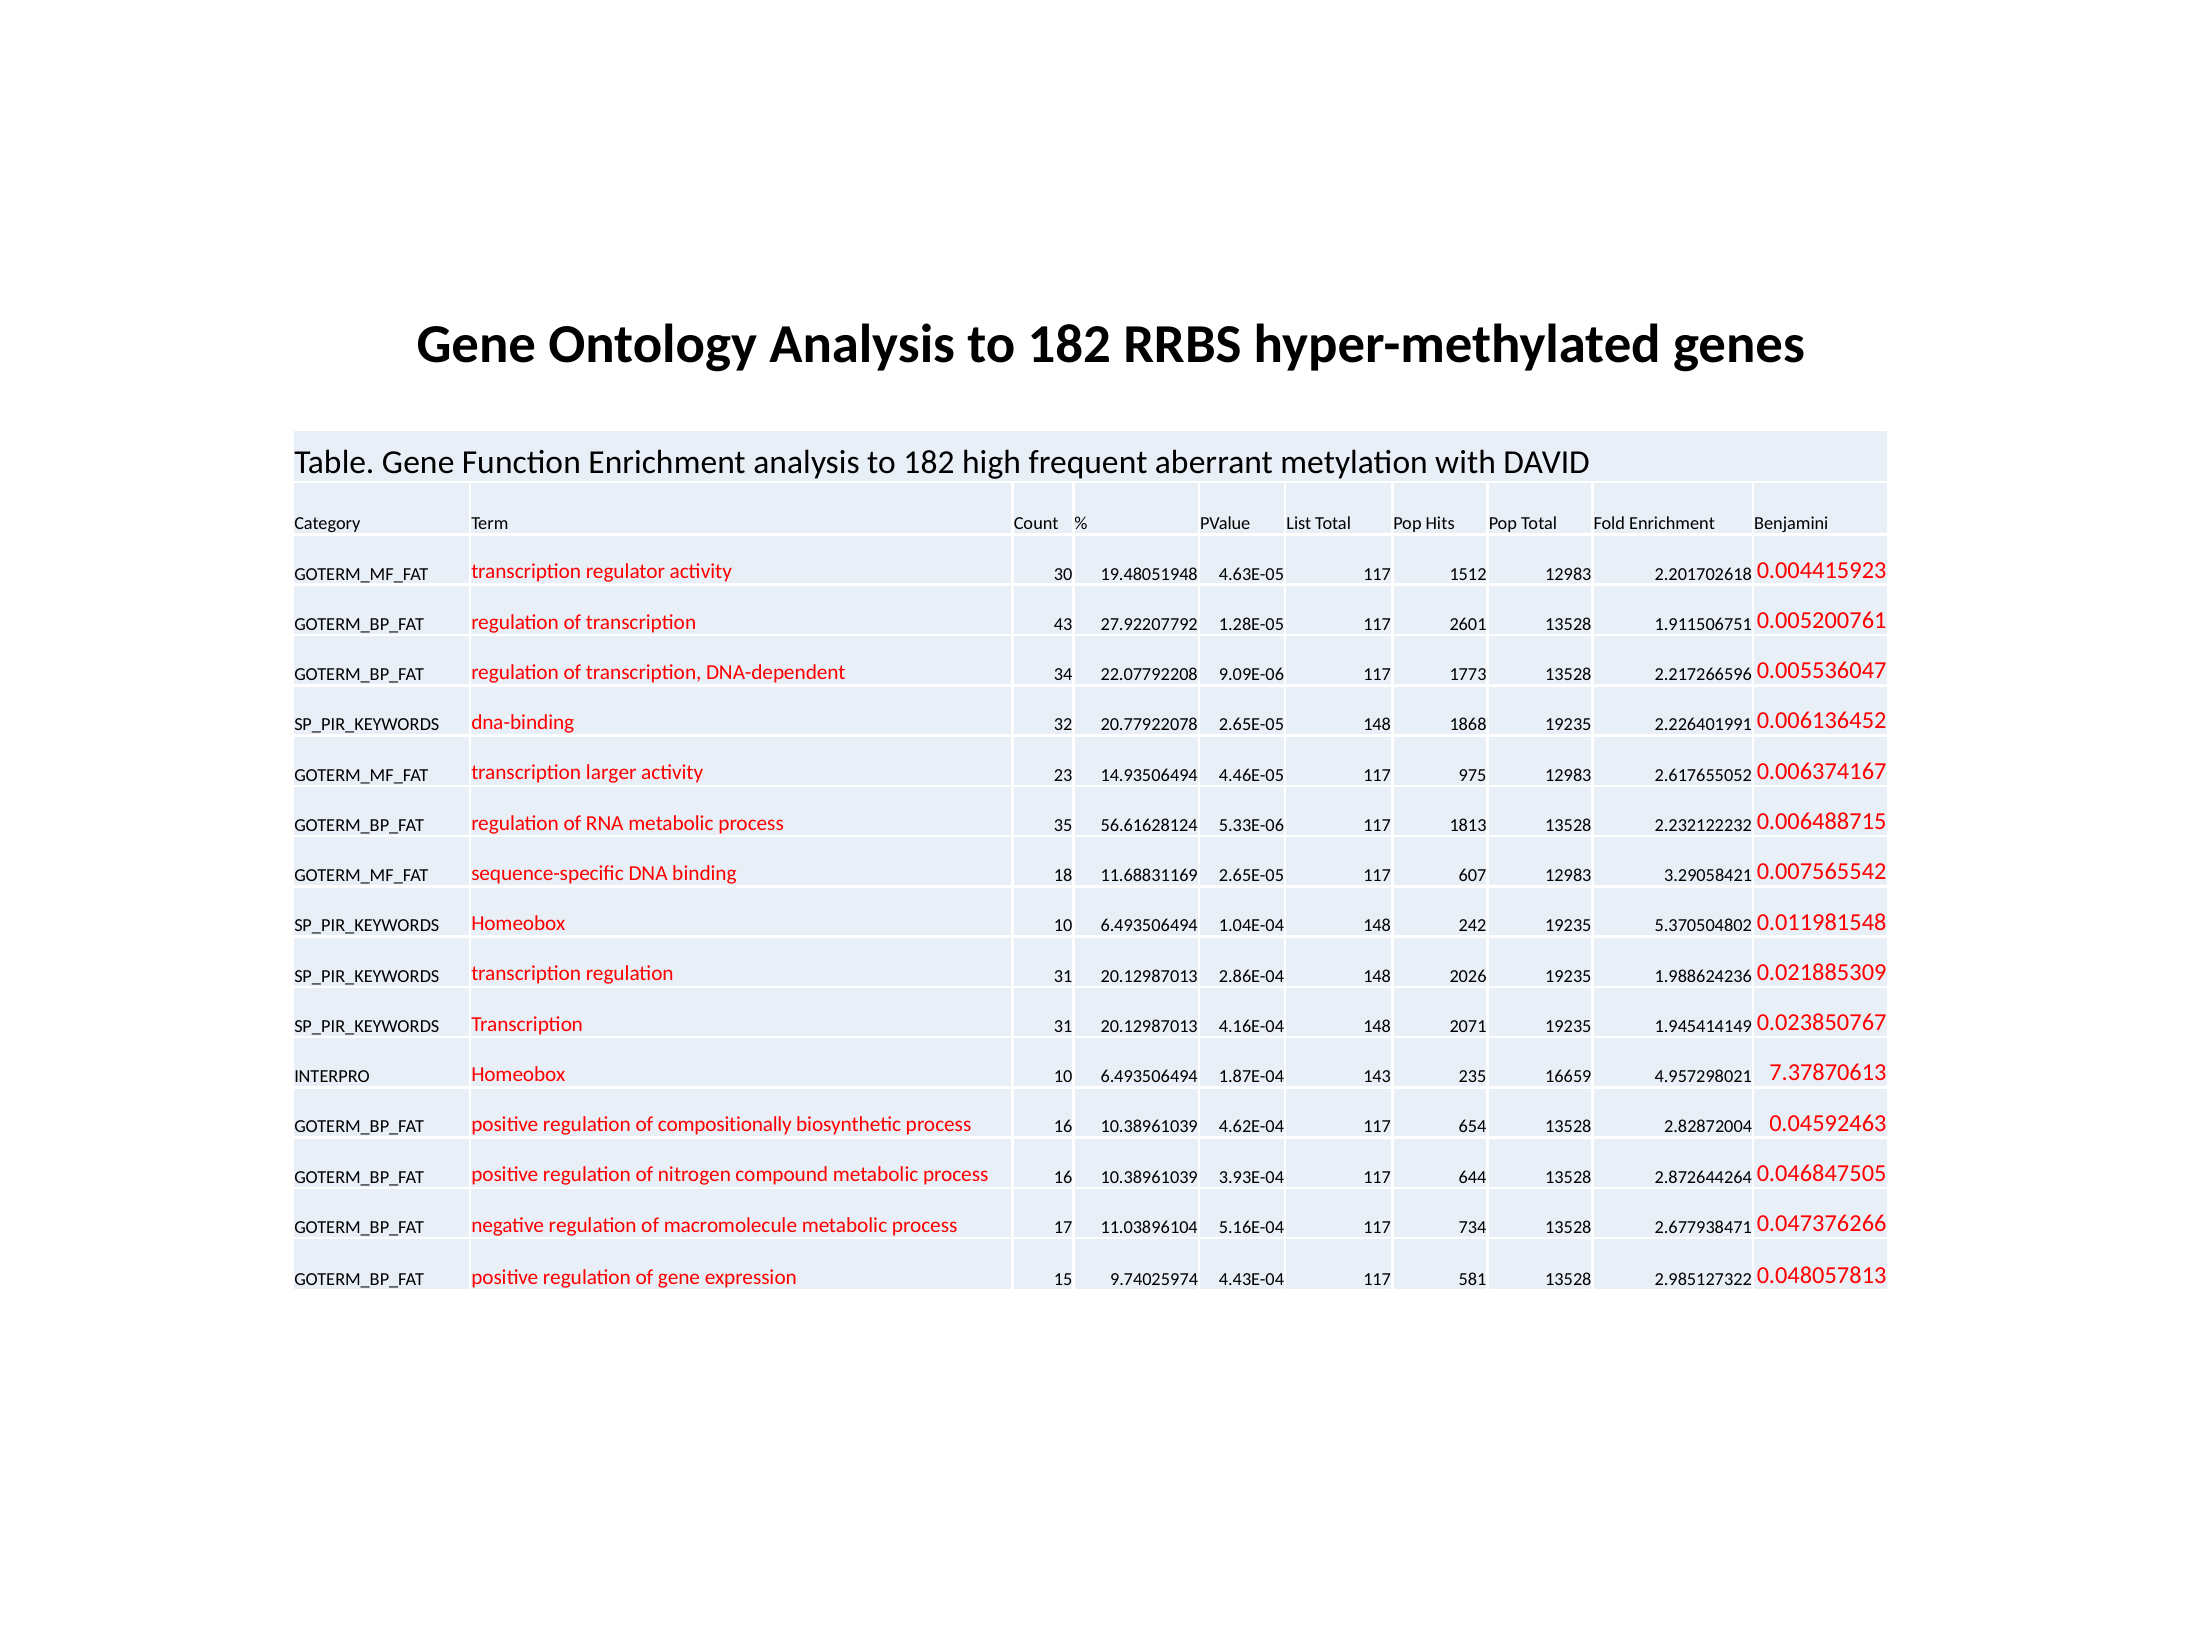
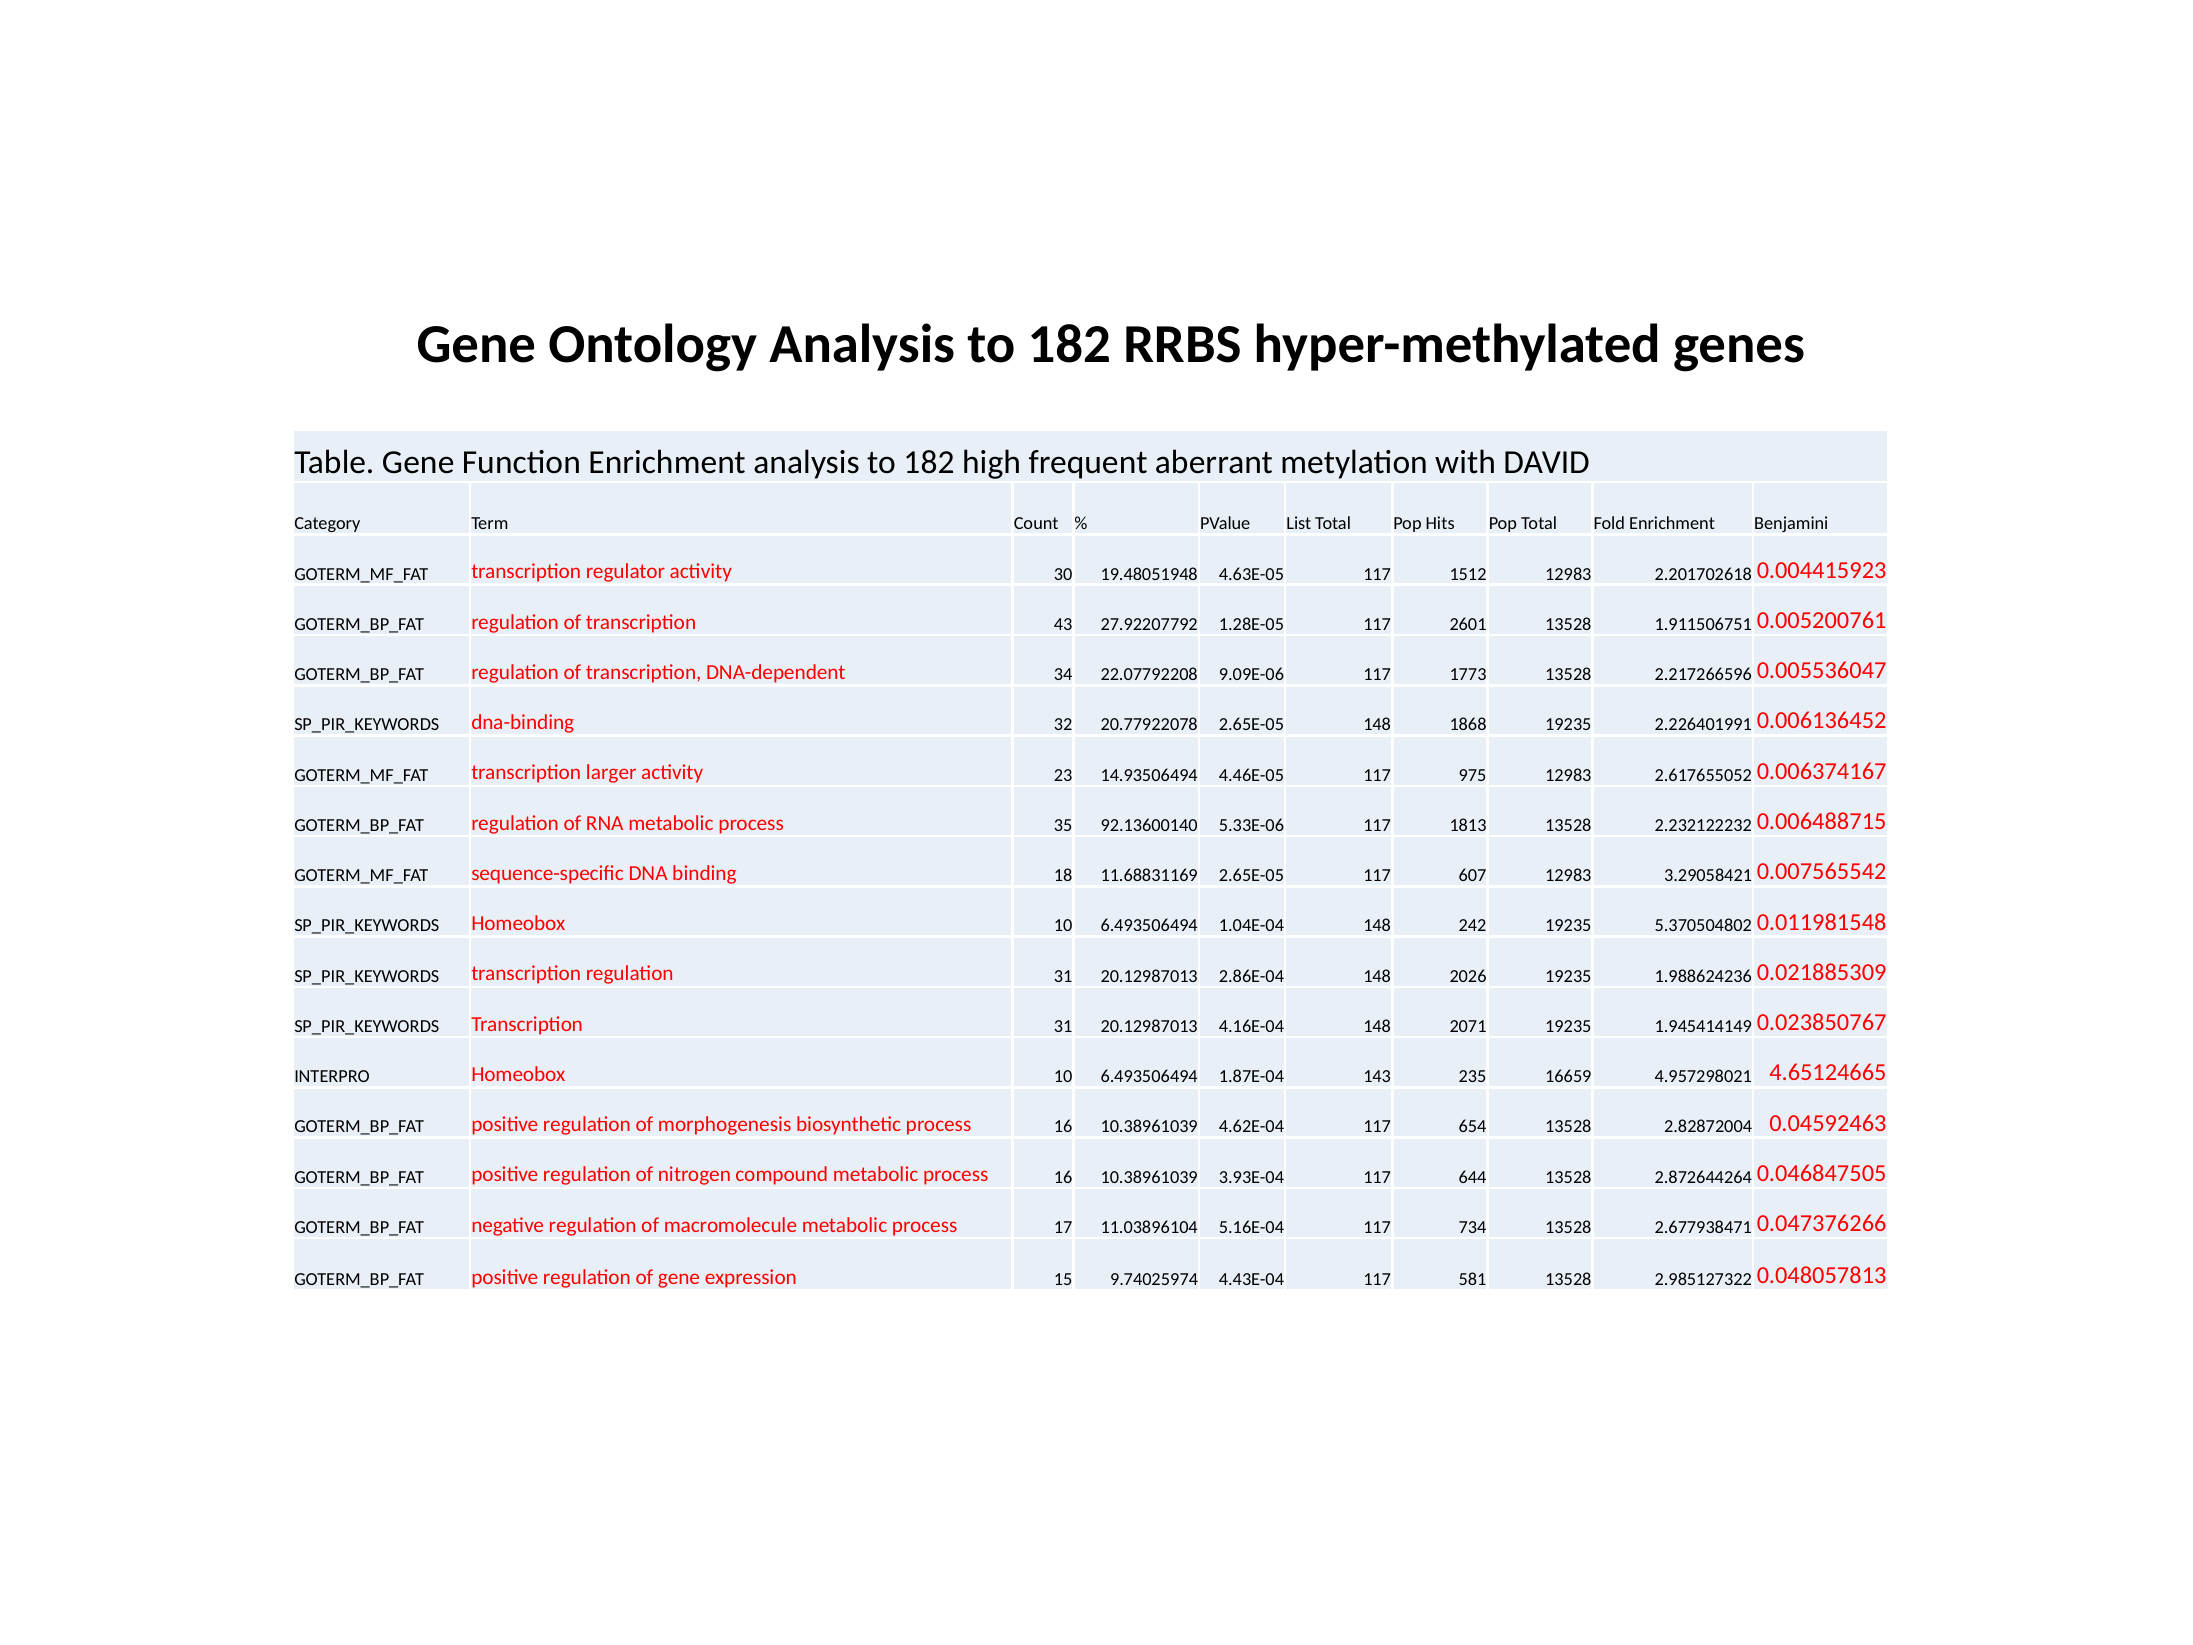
56.61628124: 56.61628124 -> 92.13600140 (1149, 825)
7.37870613: 7.37870613 -> 4.65124665 (1828, 1073)
compositionally: compositionally -> morphogenesis (725, 1125)
